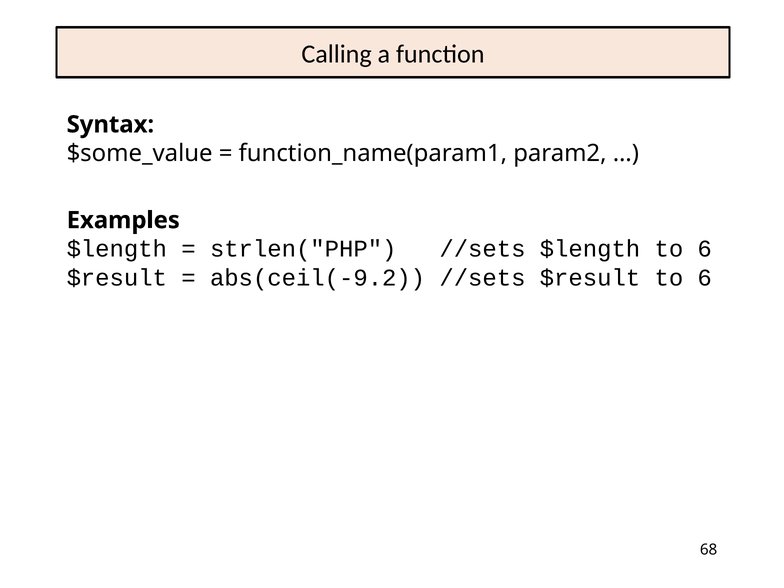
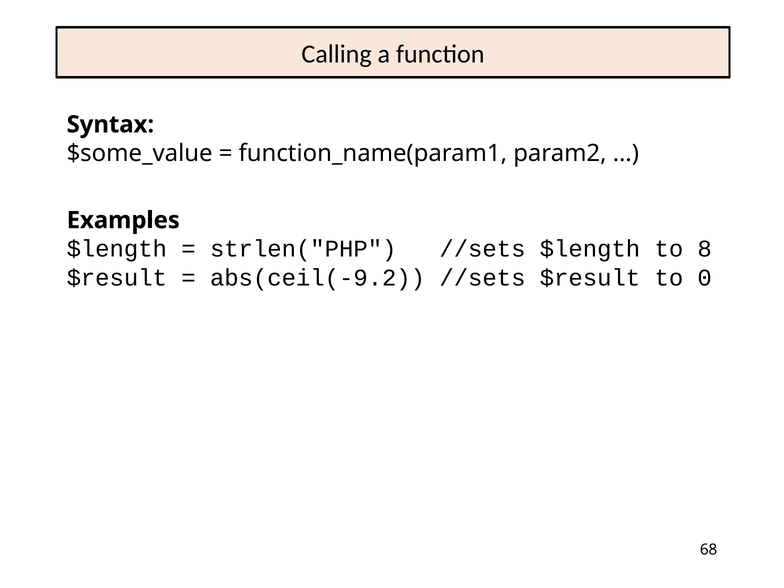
$length to 6: 6 -> 8 (705, 249)
$result to 6: 6 -> 0 (705, 278)
